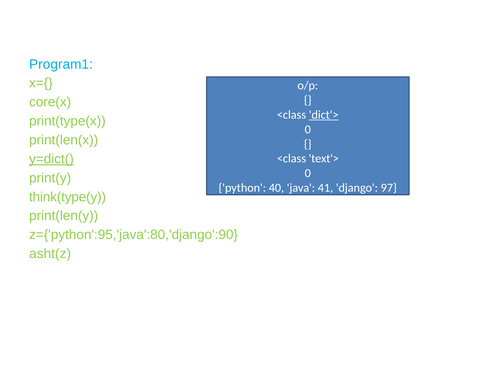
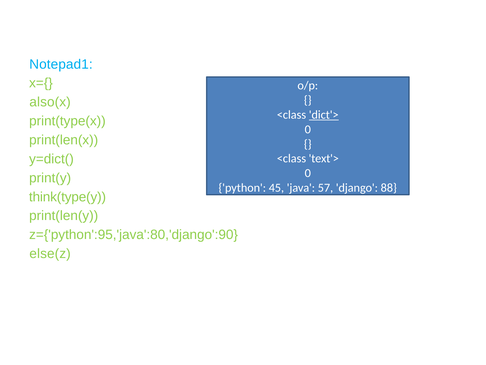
Program1: Program1 -> Notepad1 (61, 64)
core(x: core(x -> also(x (50, 102)
y=dict( underline: present -> none (51, 159)
40: 40 -> 45 (276, 188)
41: 41 -> 57 (325, 188)
97: 97 -> 88 (389, 188)
asht(z: asht(z -> else(z (50, 253)
